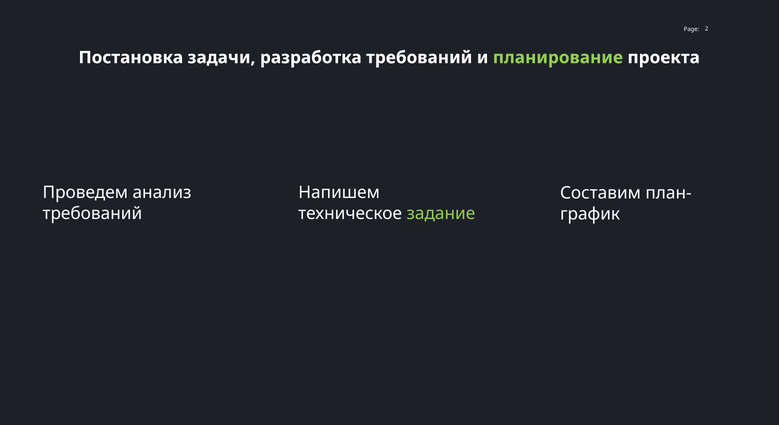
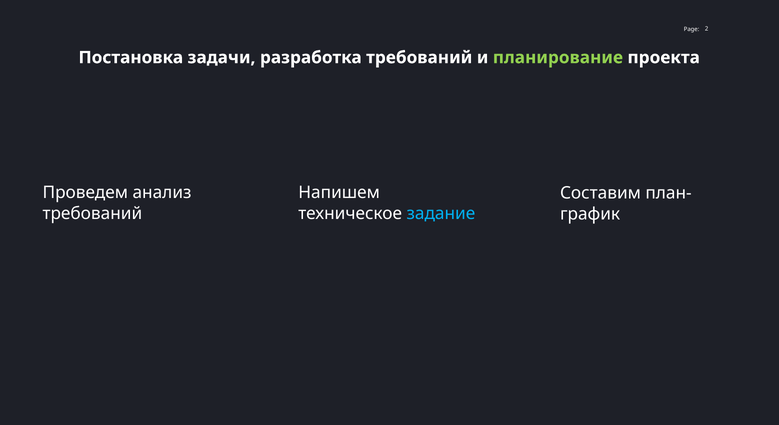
задание colour: light green -> light blue (441, 213)
